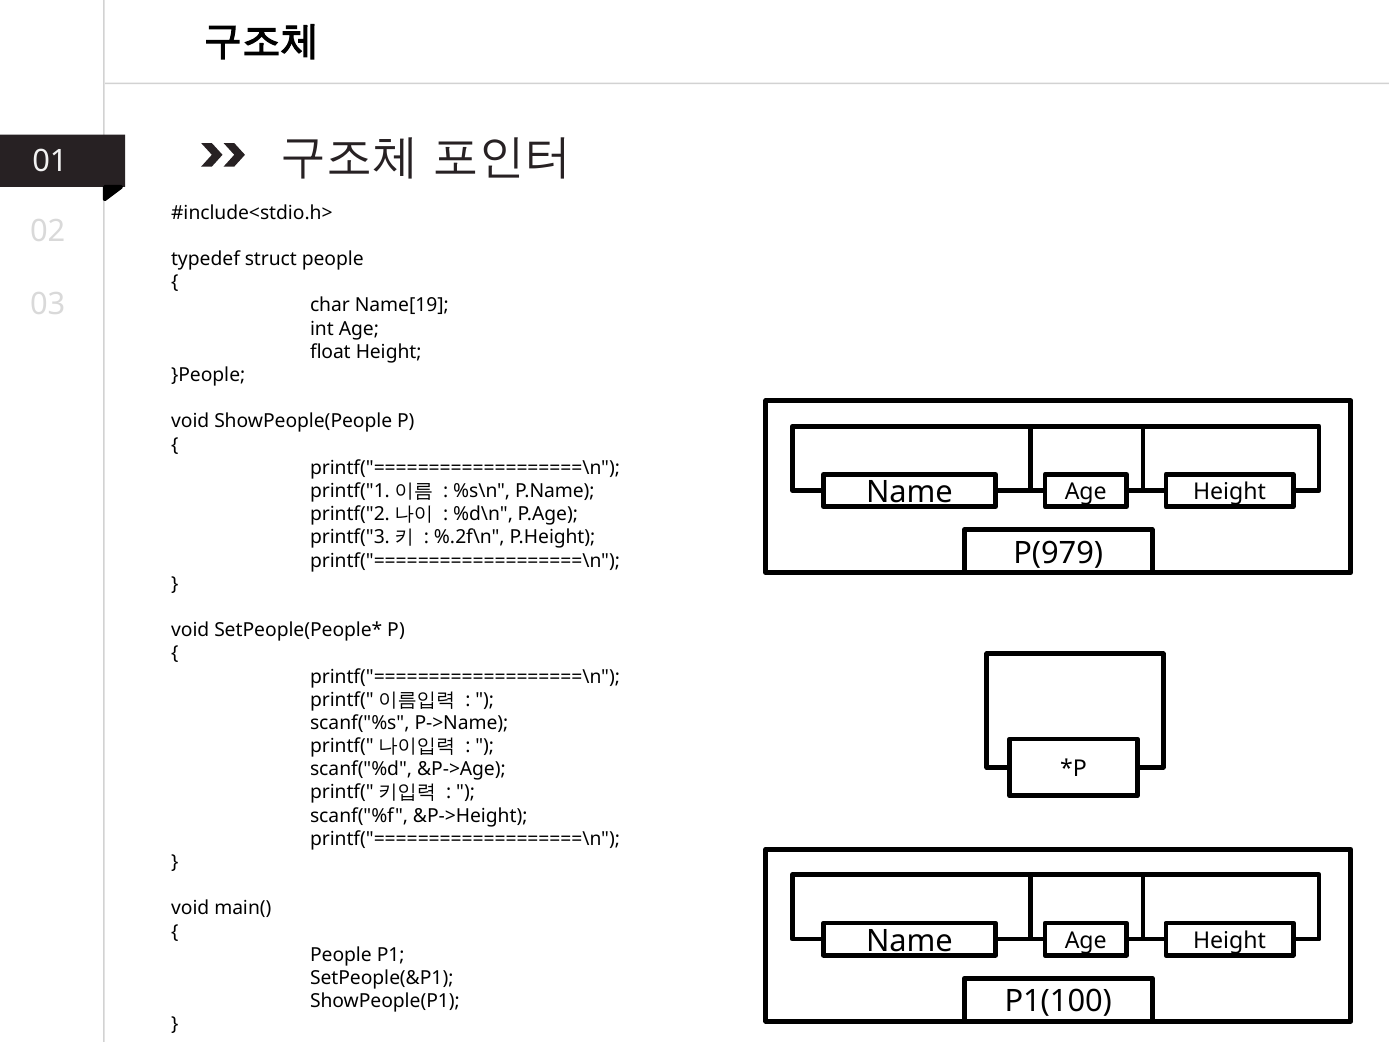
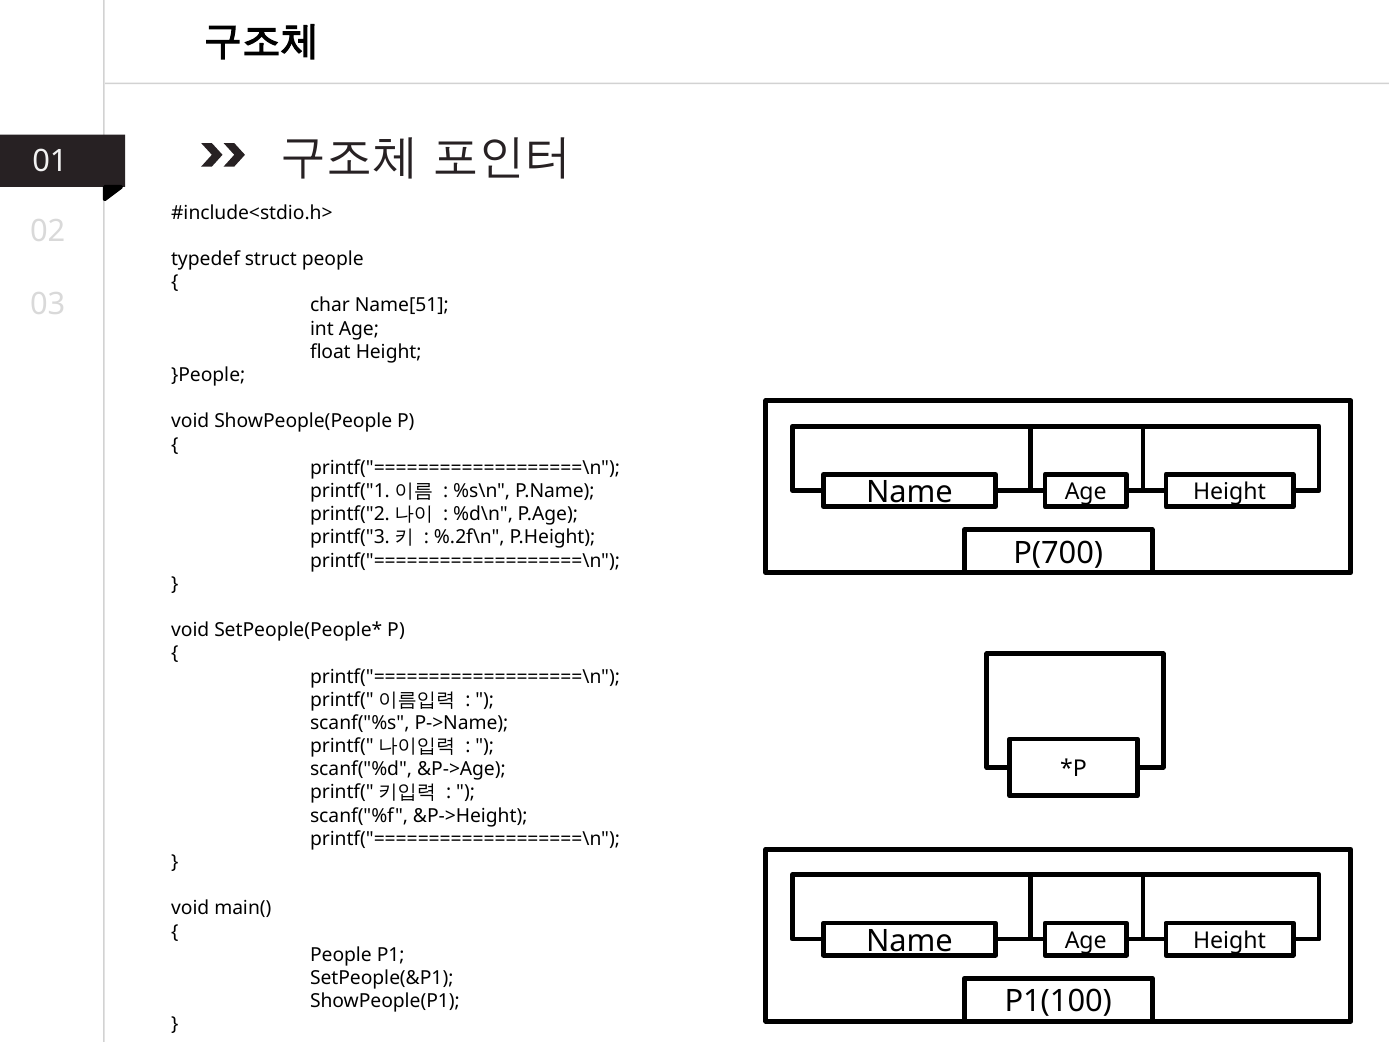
Name[19: Name[19 -> Name[51 (402, 305)
P(979: P(979 -> P(700 (1058, 553)
